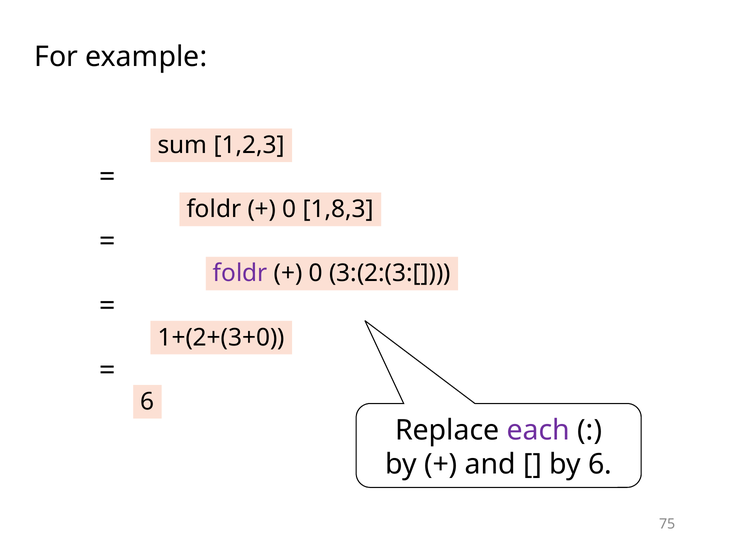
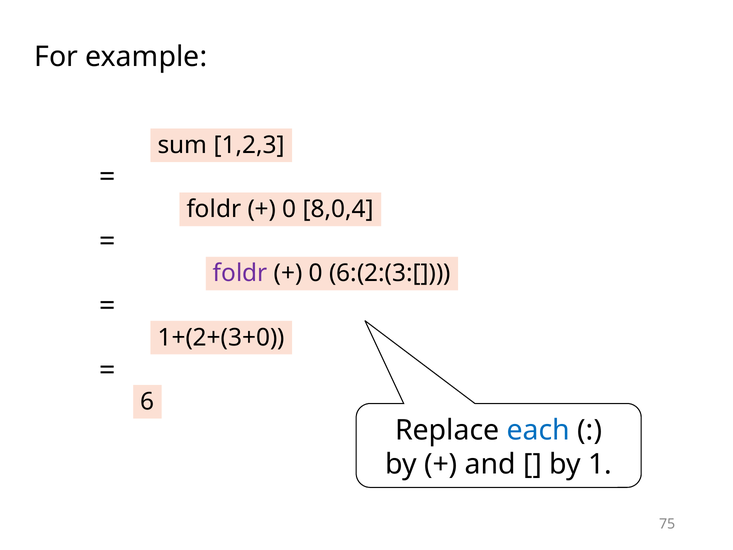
1,8,3: 1,8,3 -> 8,0,4 (338, 209)
3:(2:(3:[: 3:(2:(3:[ -> 6:(2:(3:[ (390, 273)
each colour: purple -> blue (538, 430)
by 6: 6 -> 1 (600, 464)
